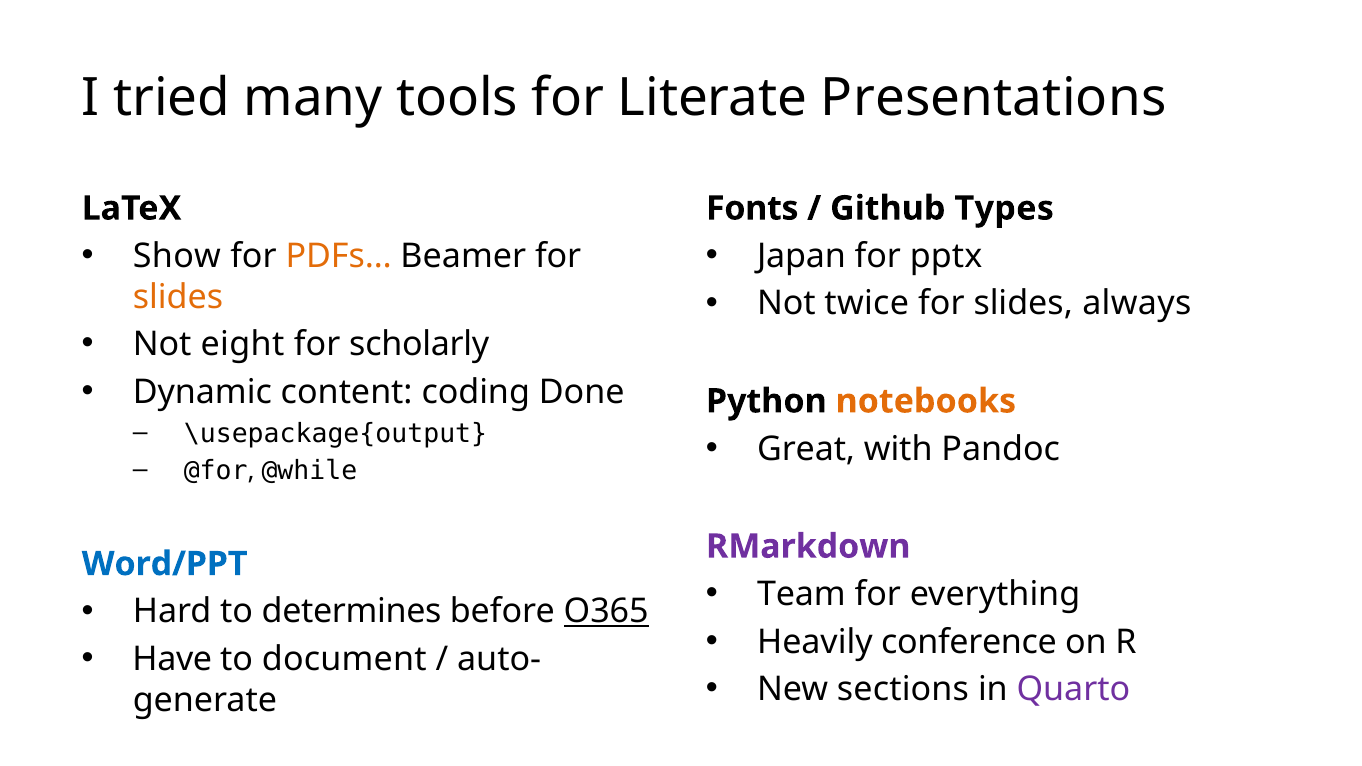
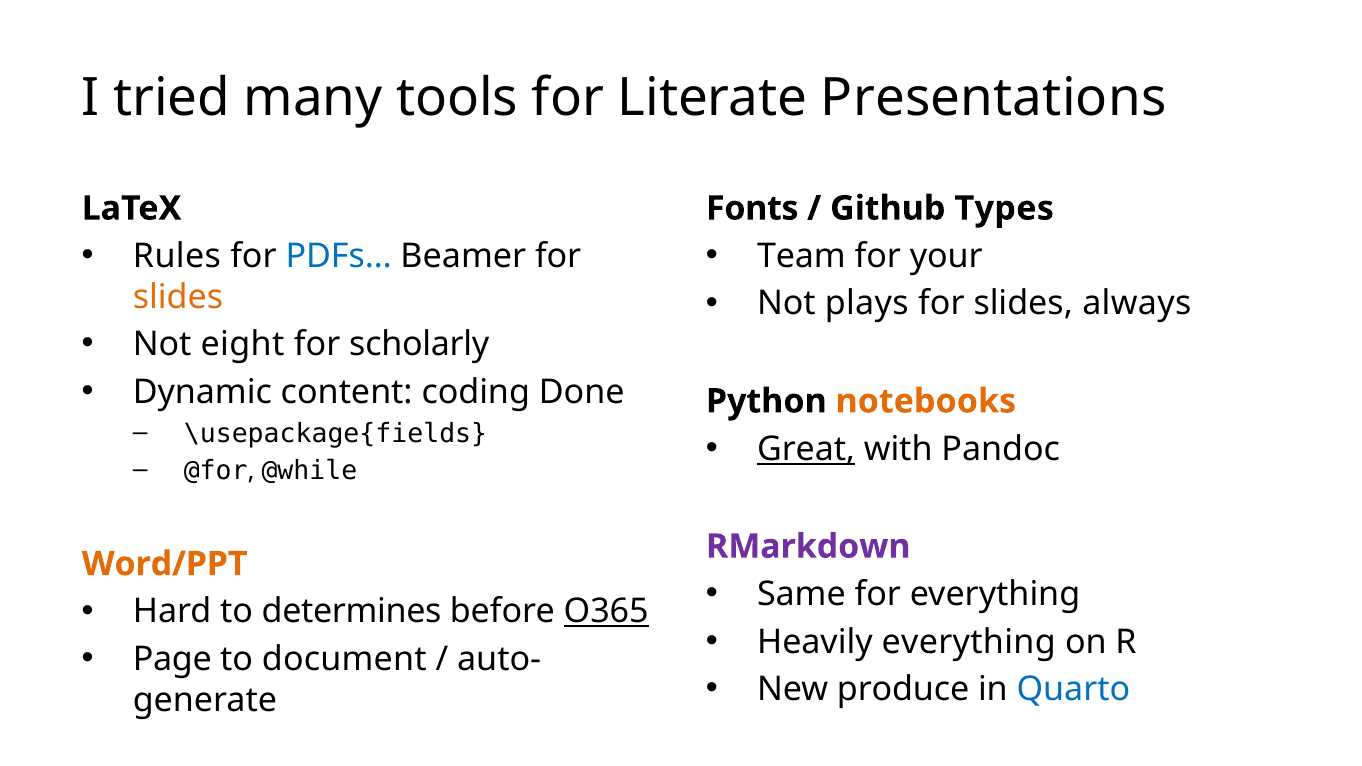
Show: Show -> Rules (177, 256)
PDFs… colour: orange -> blue (339, 256)
Japan: Japan -> Team (801, 256)
pptx: pptx -> your (946, 256)
twice: twice -> plays (867, 304)
\usepackage{output: \usepackage{output -> \usepackage{fields (335, 433)
Great underline: none -> present (806, 449)
Word/PPT colour: blue -> orange (165, 564)
Team: Team -> Same (801, 594)
Heavily conference: conference -> everything (969, 642)
Have: Have -> Page (172, 659)
sections: sections -> produce (903, 690)
Quarto colour: purple -> blue (1073, 690)
